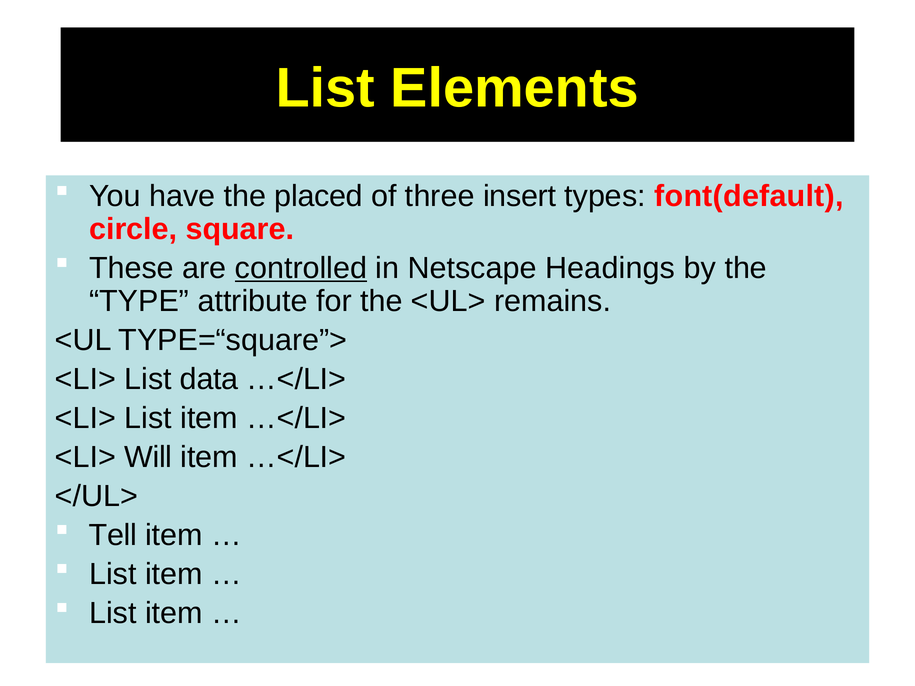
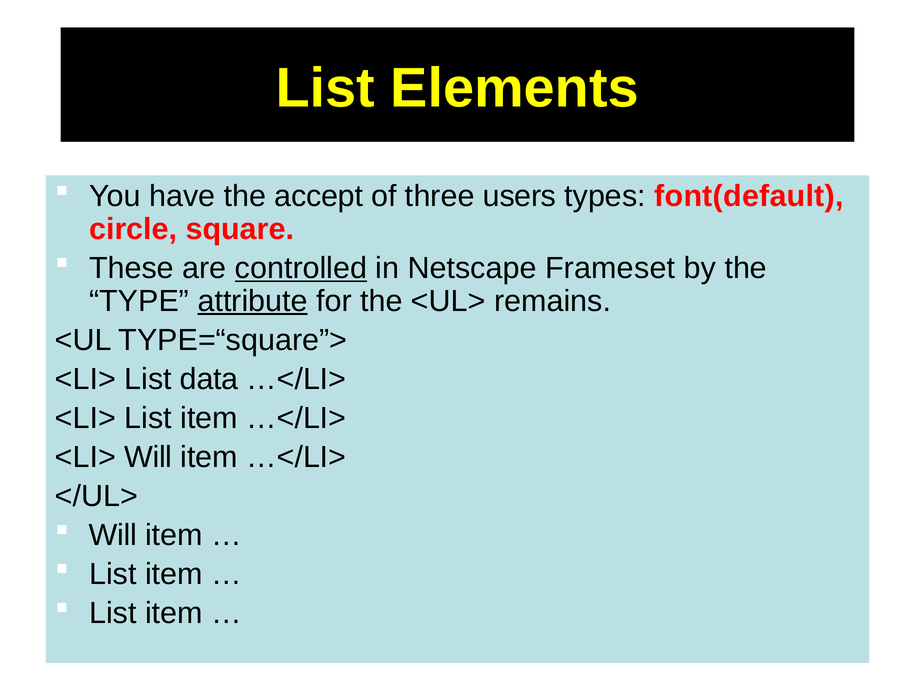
placed: placed -> accept (319, 196)
insert: insert -> users (520, 196)
Headings: Headings -> Frameset (610, 268)
attribute underline: none -> present (253, 301)
Tell: Tell -> Will (113, 535)
